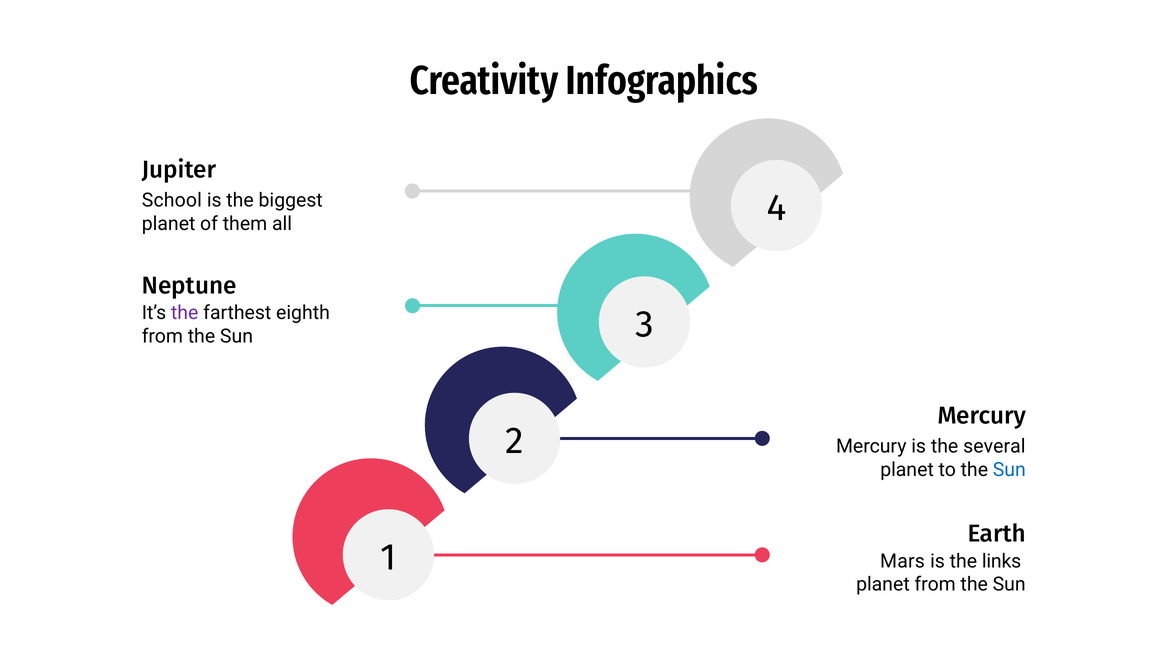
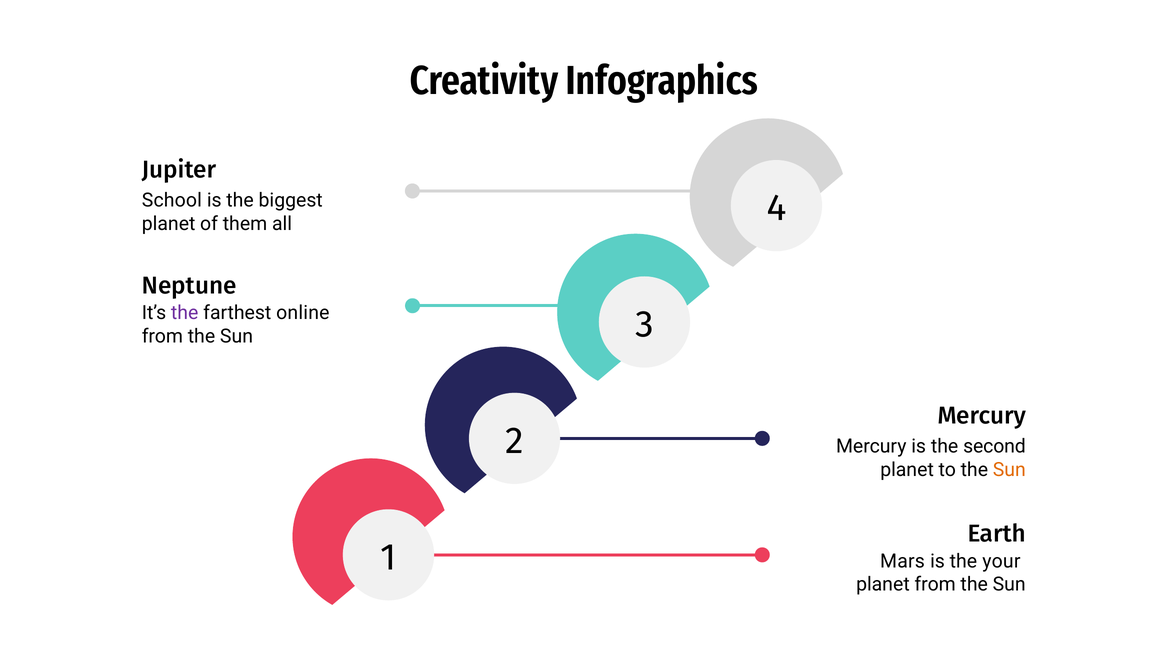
eighth: eighth -> online (303, 313)
several: several -> second (994, 446)
Sun colour: blue -> orange (1009, 470)
links: links -> your (1001, 561)
